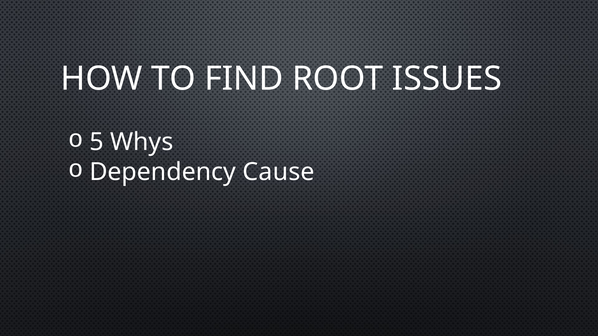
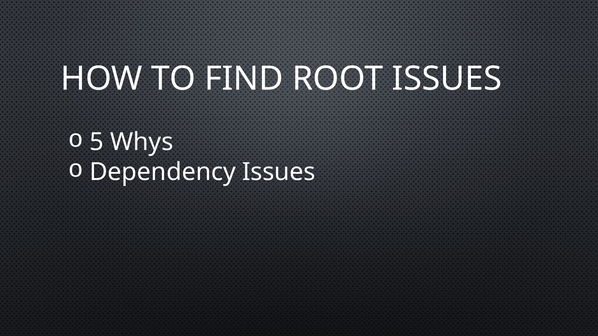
Dependency Cause: Cause -> Issues (279, 172)
